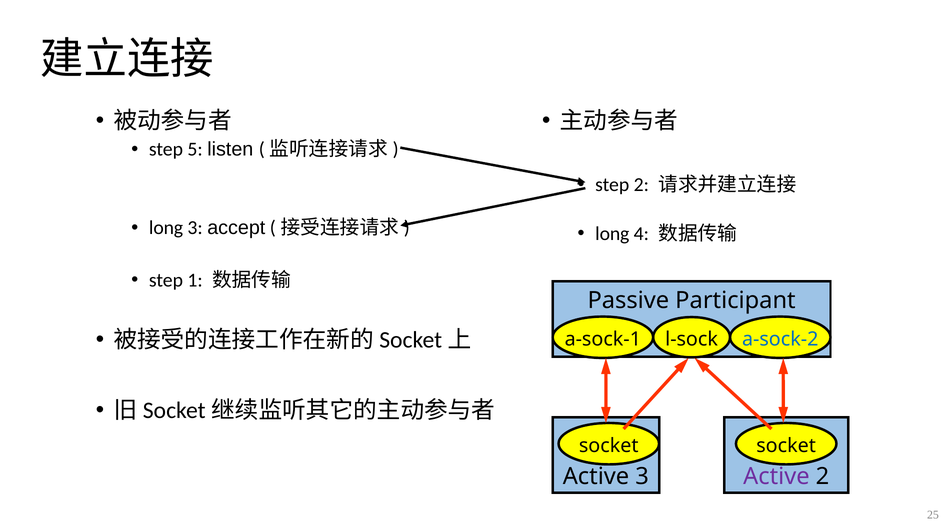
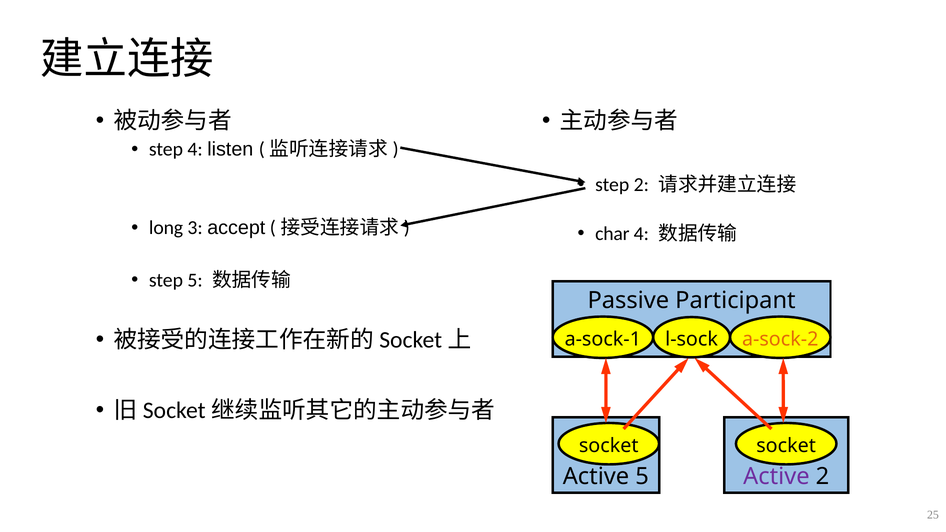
step 5: 5 -> 4 (195, 149)
long: long -> char (612, 234)
step 1: 1 -> 5 (195, 280)
a-sock-2 colour: blue -> orange (780, 339)
Active 3: 3 -> 5 (642, 477)
